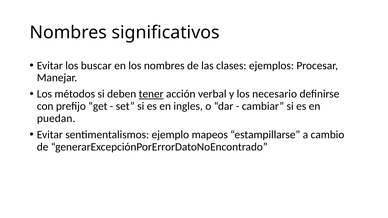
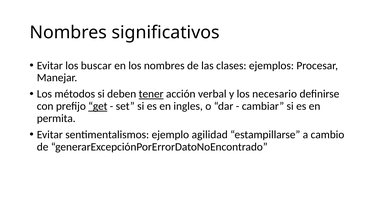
get underline: none -> present (98, 106)
puedan: puedan -> permita (56, 119)
mapeos: mapeos -> agilidad (210, 135)
